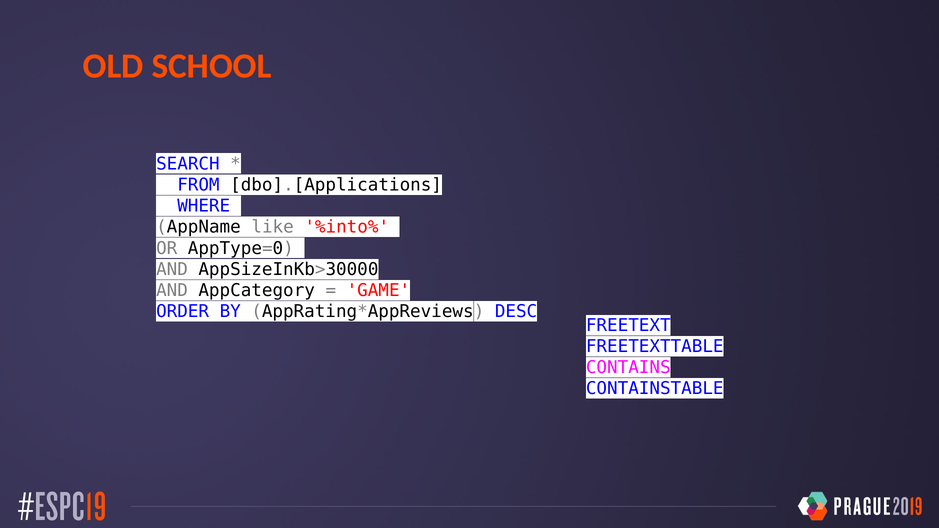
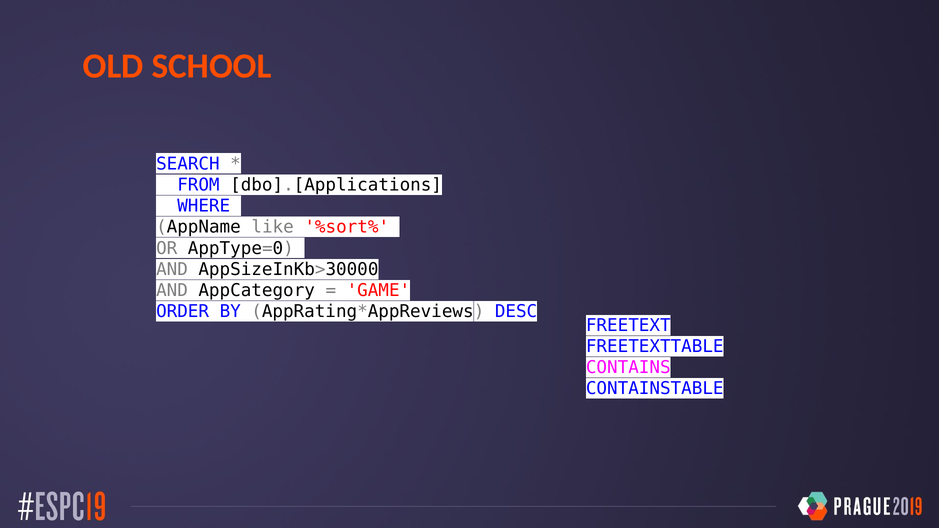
%into%: %into% -> %sort% (347, 227)
